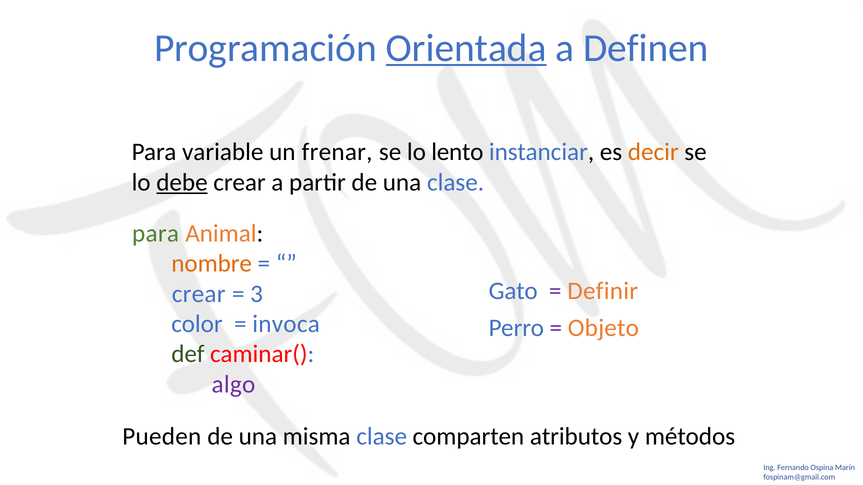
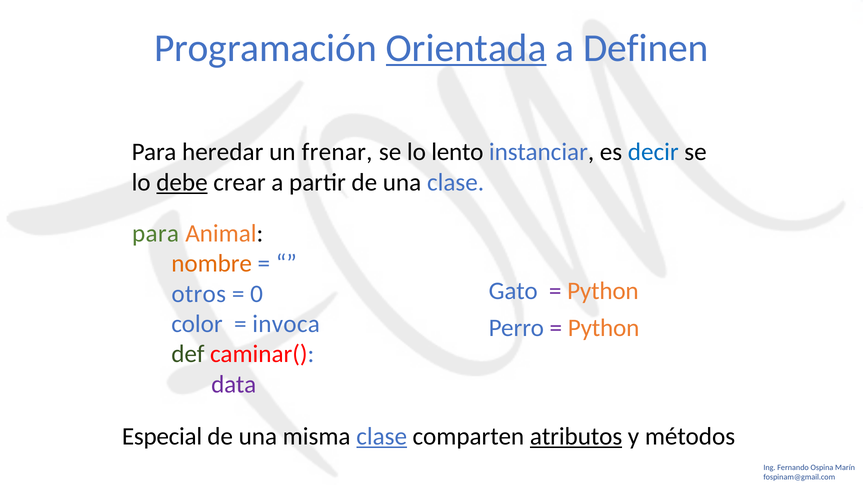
variable: variable -> heredar (223, 152)
decir colour: orange -> blue (653, 152)
Definir: Definir -> Python (603, 291)
crear: crear -> otros (199, 294)
3: 3 -> 0 (257, 294)
Objeto: Objeto -> Python (604, 328)
algo: algo -> data (234, 385)
Pueden: Pueden -> Especial (162, 437)
clase underline: none -> present (382, 437)
atributos underline: none -> present (576, 437)
